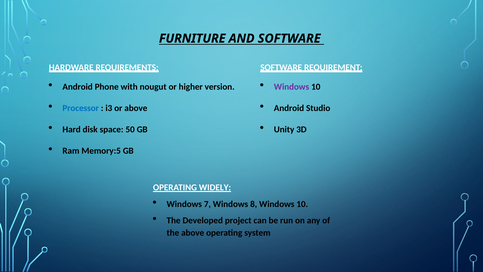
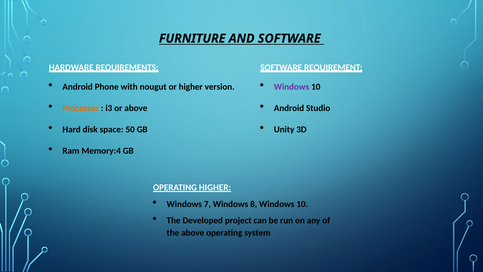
Processor colour: blue -> orange (81, 108)
Memory:5: Memory:5 -> Memory:4 (101, 151)
OPERATING WIDELY: WIDELY -> HIGHER (215, 187)
